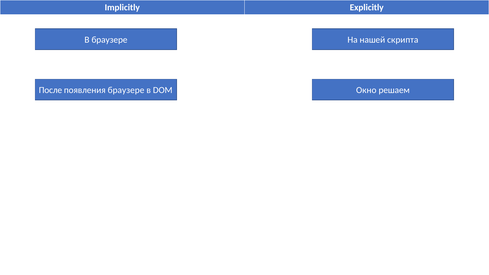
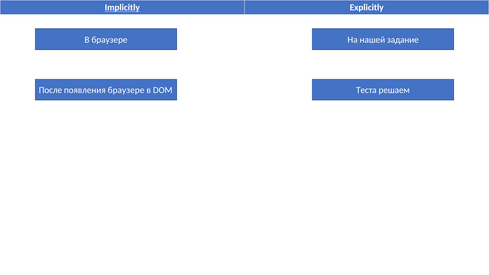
Implicitly underline: none -> present (122, 8)
скрипта: скрипта -> задание (403, 40)
Окно: Окно -> Теста (366, 90)
